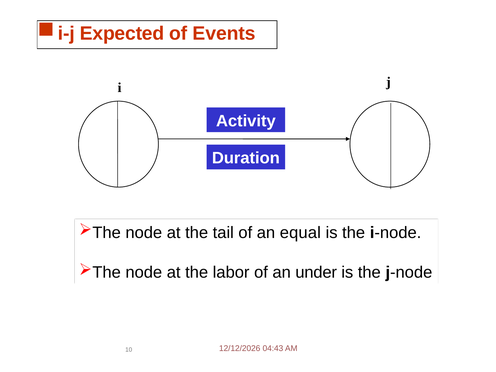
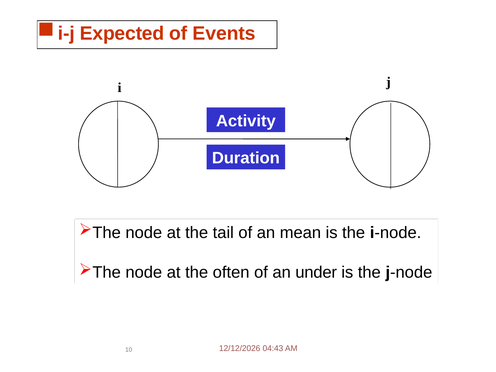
equal: equal -> mean (300, 233)
labor: labor -> often (231, 272)
